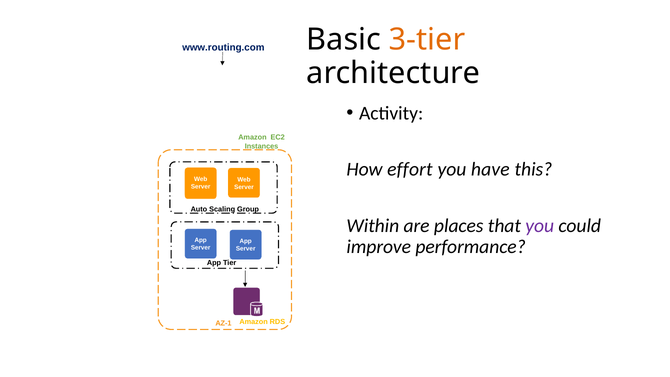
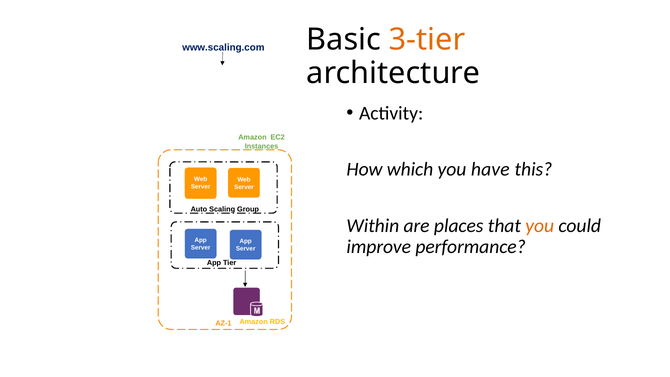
www.routing.com: www.routing.com -> www.scaling.com (223, 48)
effort: effort -> which (410, 169)
you colour: purple -> orange (540, 226)
